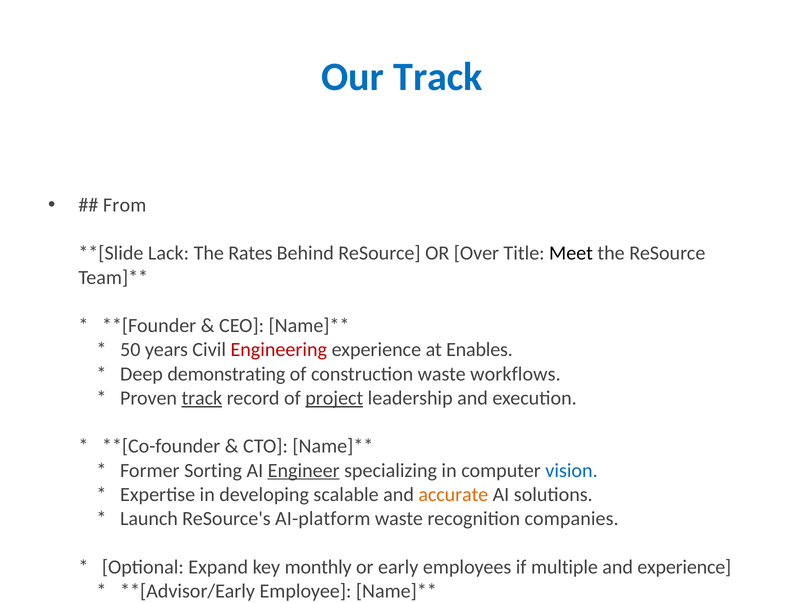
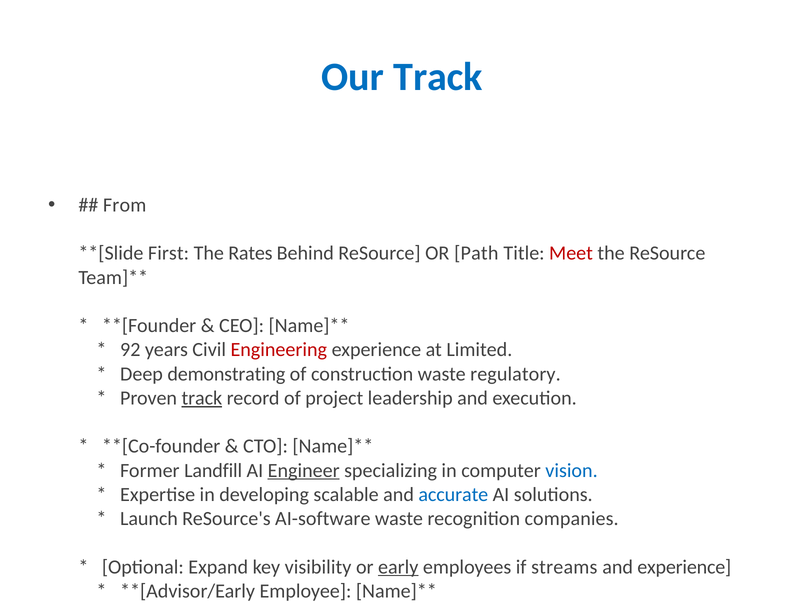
Lack: Lack -> First (169, 253)
Over: Over -> Path (476, 253)
Meet colour: black -> red (571, 253)
50: 50 -> 92 (130, 350)
Enables: Enables -> Limited (479, 350)
workflows: workflows -> regulatory (515, 374)
project underline: present -> none (334, 398)
Sorting: Sorting -> Landfill (213, 470)
accurate colour: orange -> blue (453, 495)
AI-platform: AI-platform -> AI-software (323, 519)
monthly: monthly -> visibility (318, 567)
early underline: none -> present (398, 567)
multiple: multiple -> streams (564, 567)
